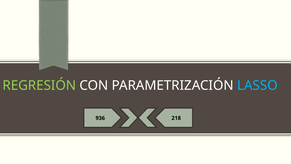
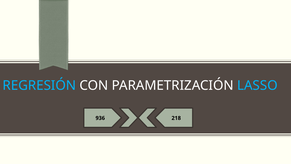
REGRESIÓN colour: light green -> light blue (39, 85)
